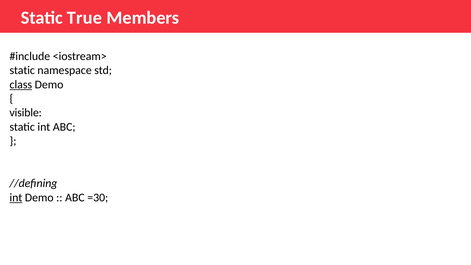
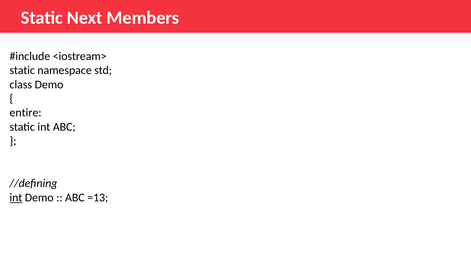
True: True -> Next (85, 18)
class underline: present -> none (21, 84)
visible: visible -> entire (26, 113)
=30: =30 -> =13 (98, 198)
